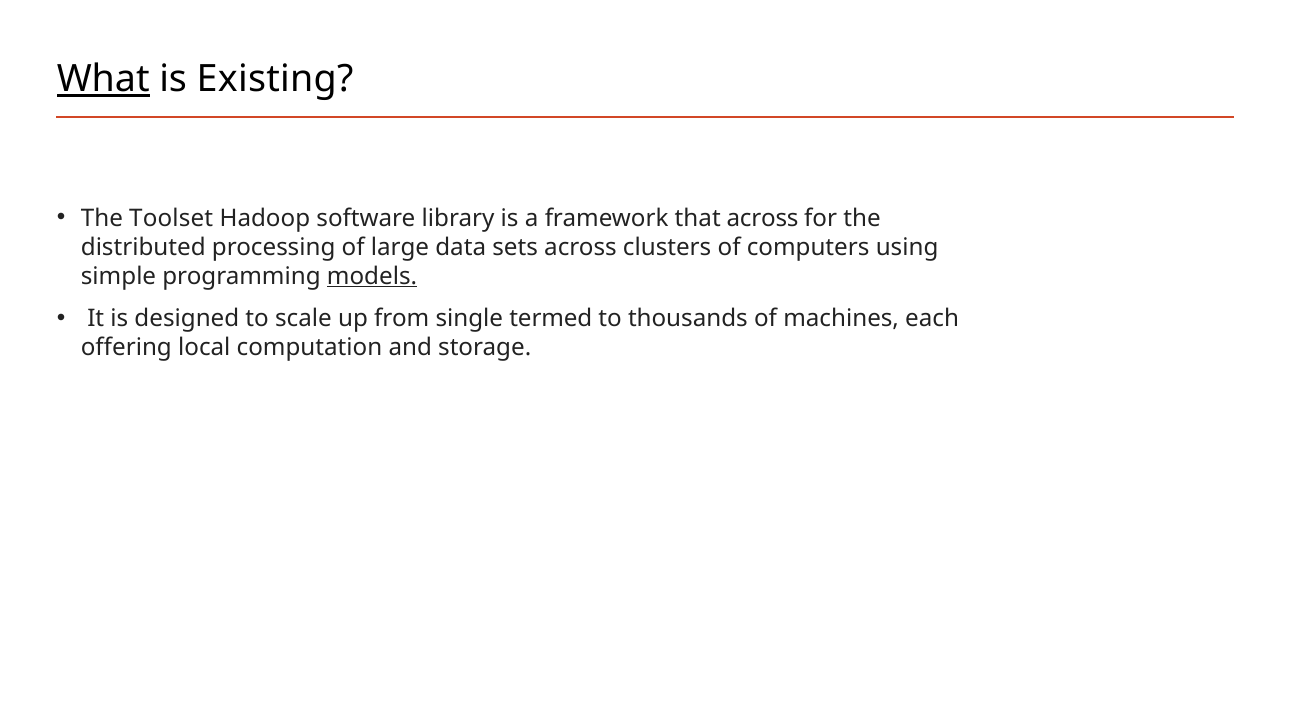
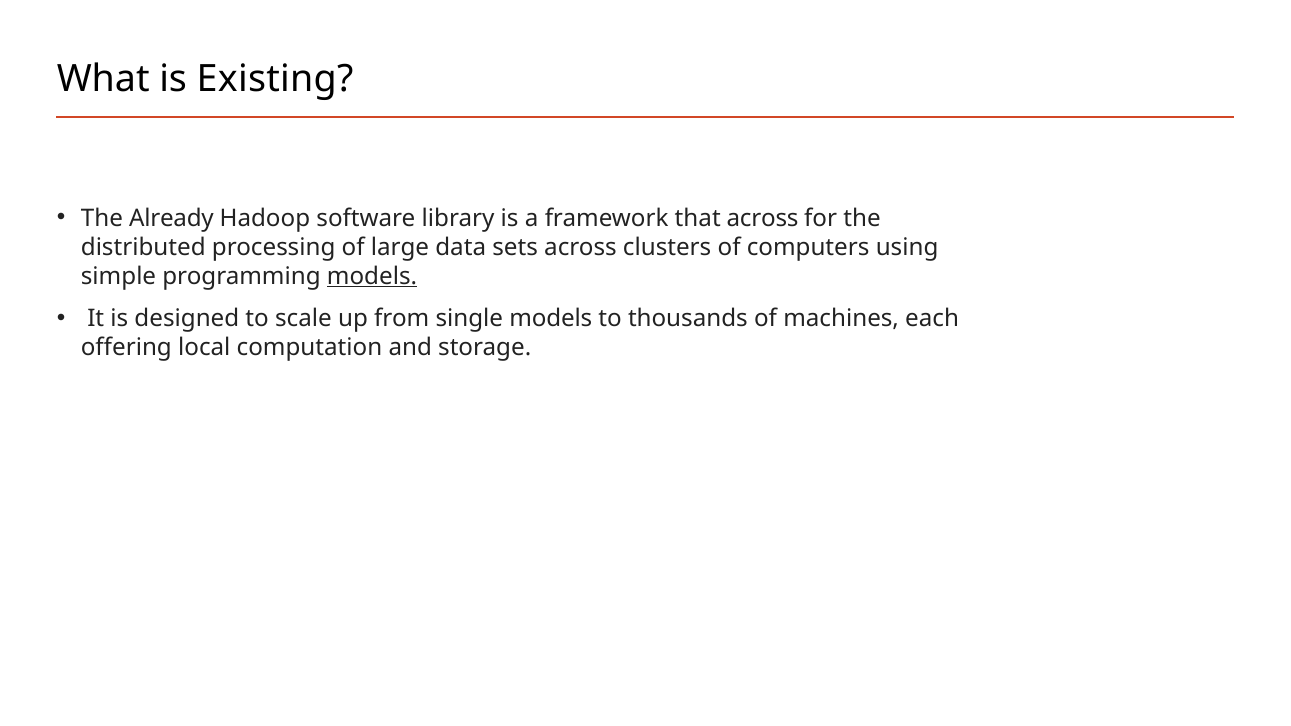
What underline: present -> none (103, 79)
Toolset: Toolset -> Already (171, 218)
single termed: termed -> models (551, 319)
